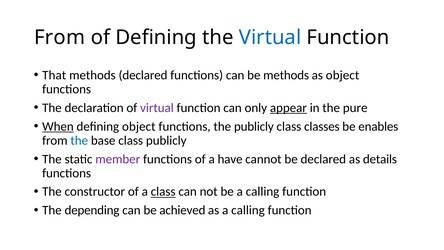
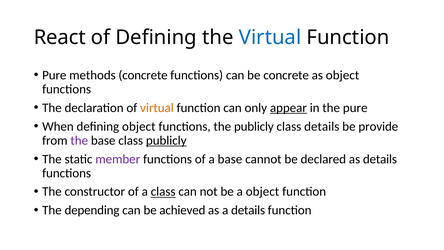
From: From -> React (60, 37)
That: That -> Pure (54, 75)
methods declared: declared -> concrete (143, 75)
be methods: methods -> concrete (286, 75)
virtual colour: purple -> orange (157, 108)
When underline: present -> none (58, 126)
class classes: classes -> details (322, 126)
enables: enables -> provide (378, 126)
the colour: blue -> purple (79, 140)
publicly underline: none -> present (166, 140)
a have: have -> base (230, 159)
be a calling: calling -> object (262, 191)
as a calling: calling -> details (248, 210)
